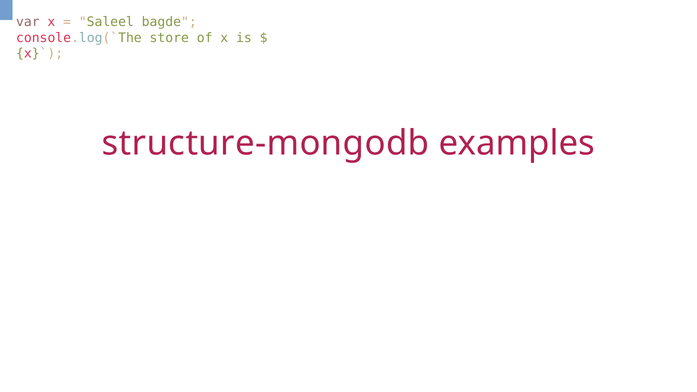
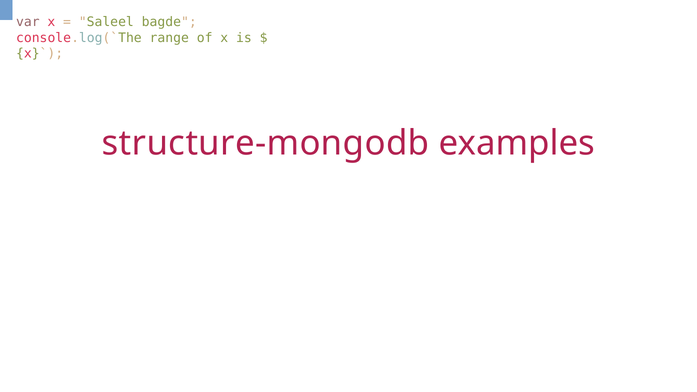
store: store -> range (169, 38)
